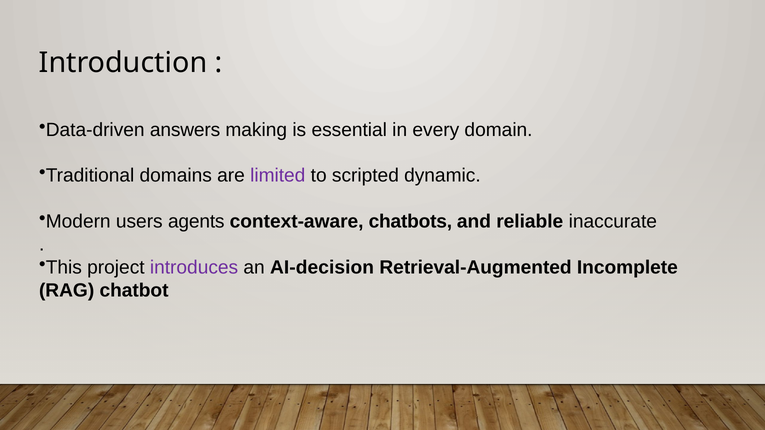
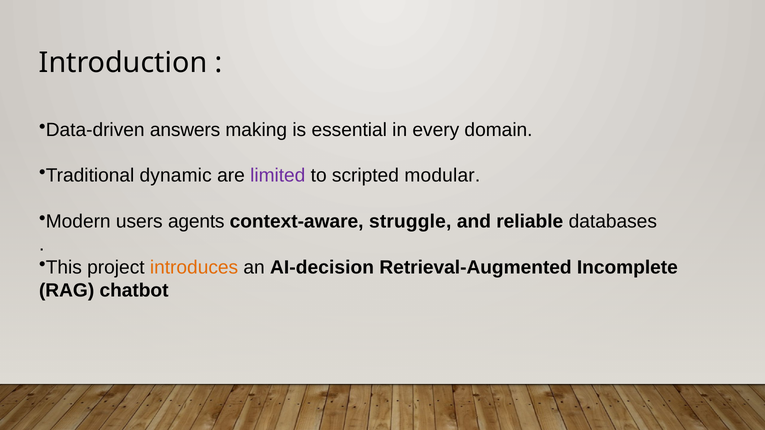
domains: domains -> dynamic (176, 176)
dynamic: dynamic -> modular (442, 176)
chatbots: chatbots -> struggle (410, 222)
inaccurate: inaccurate -> databases (613, 222)
introduces colour: purple -> orange (194, 268)
